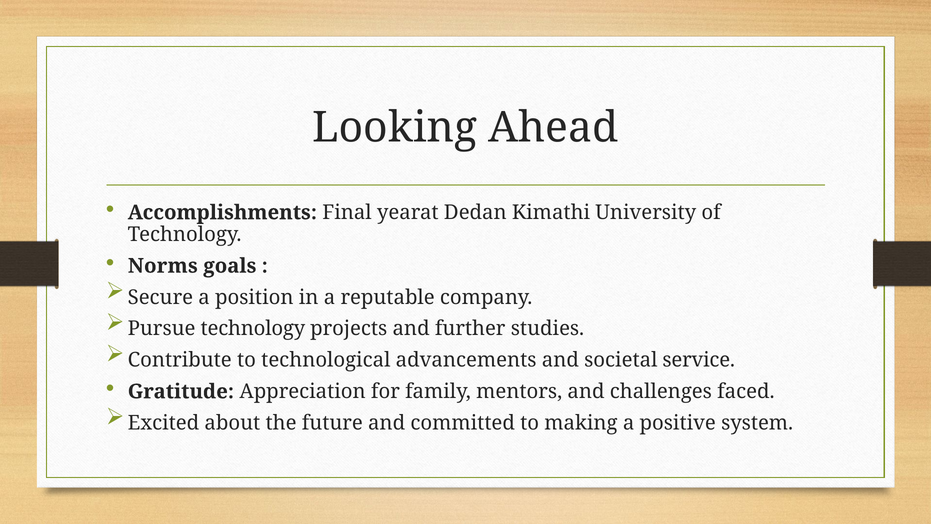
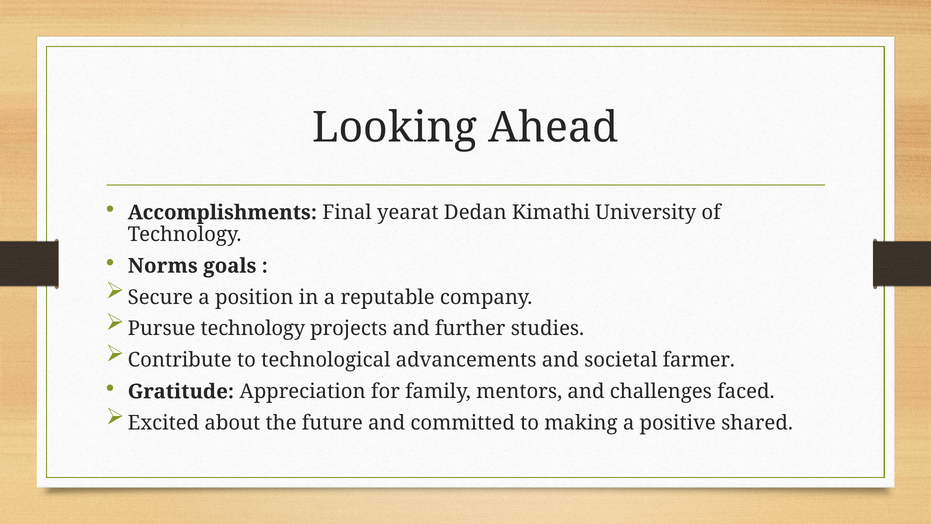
service: service -> farmer (699, 360)
system: system -> shared (757, 423)
